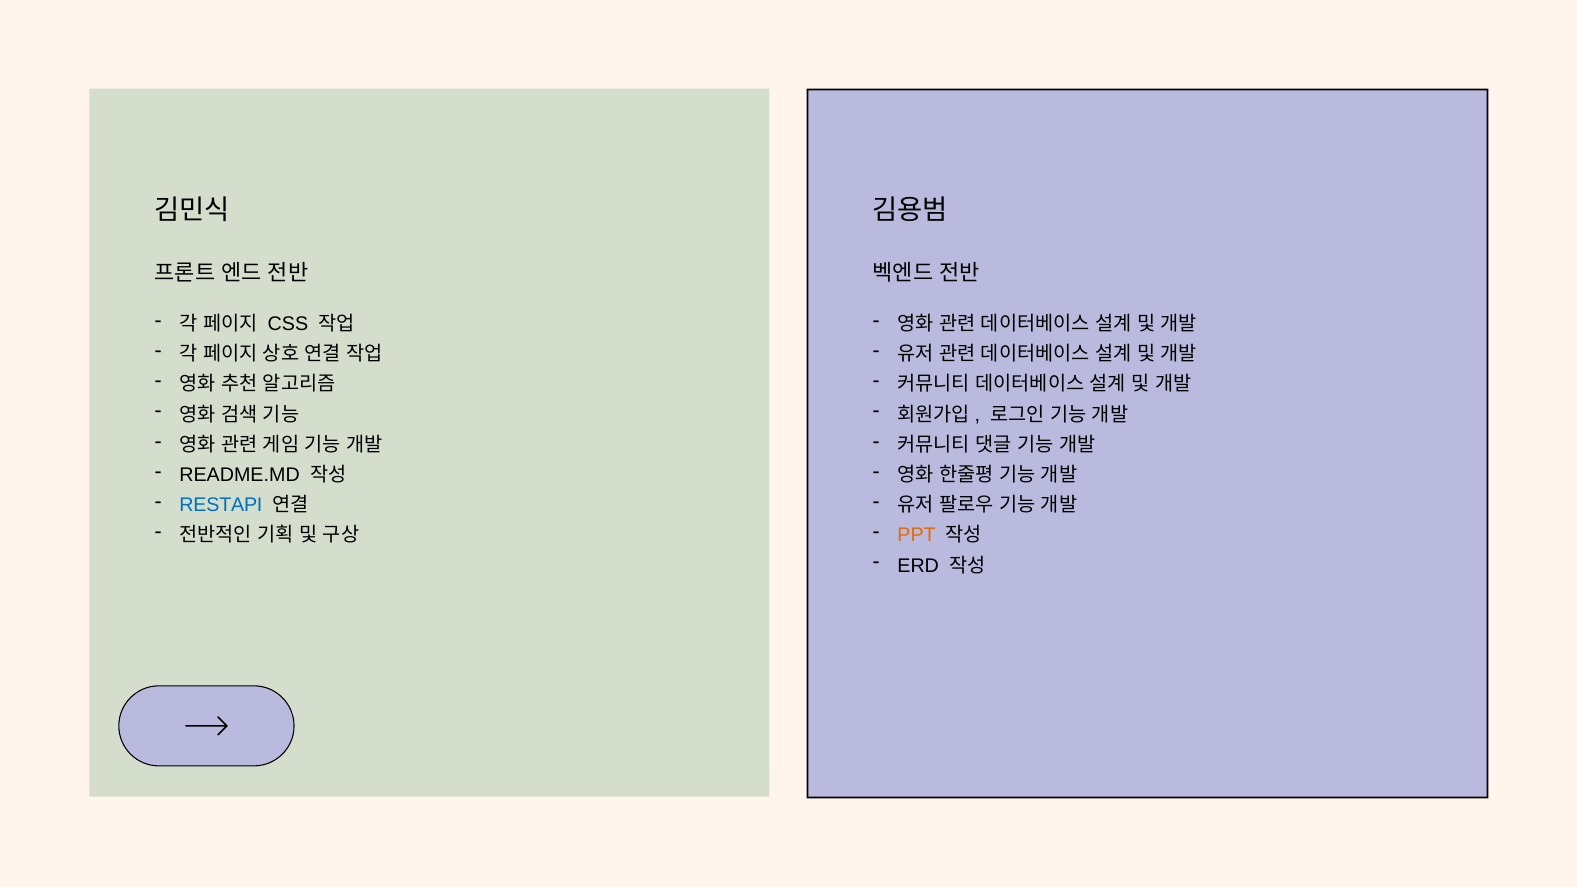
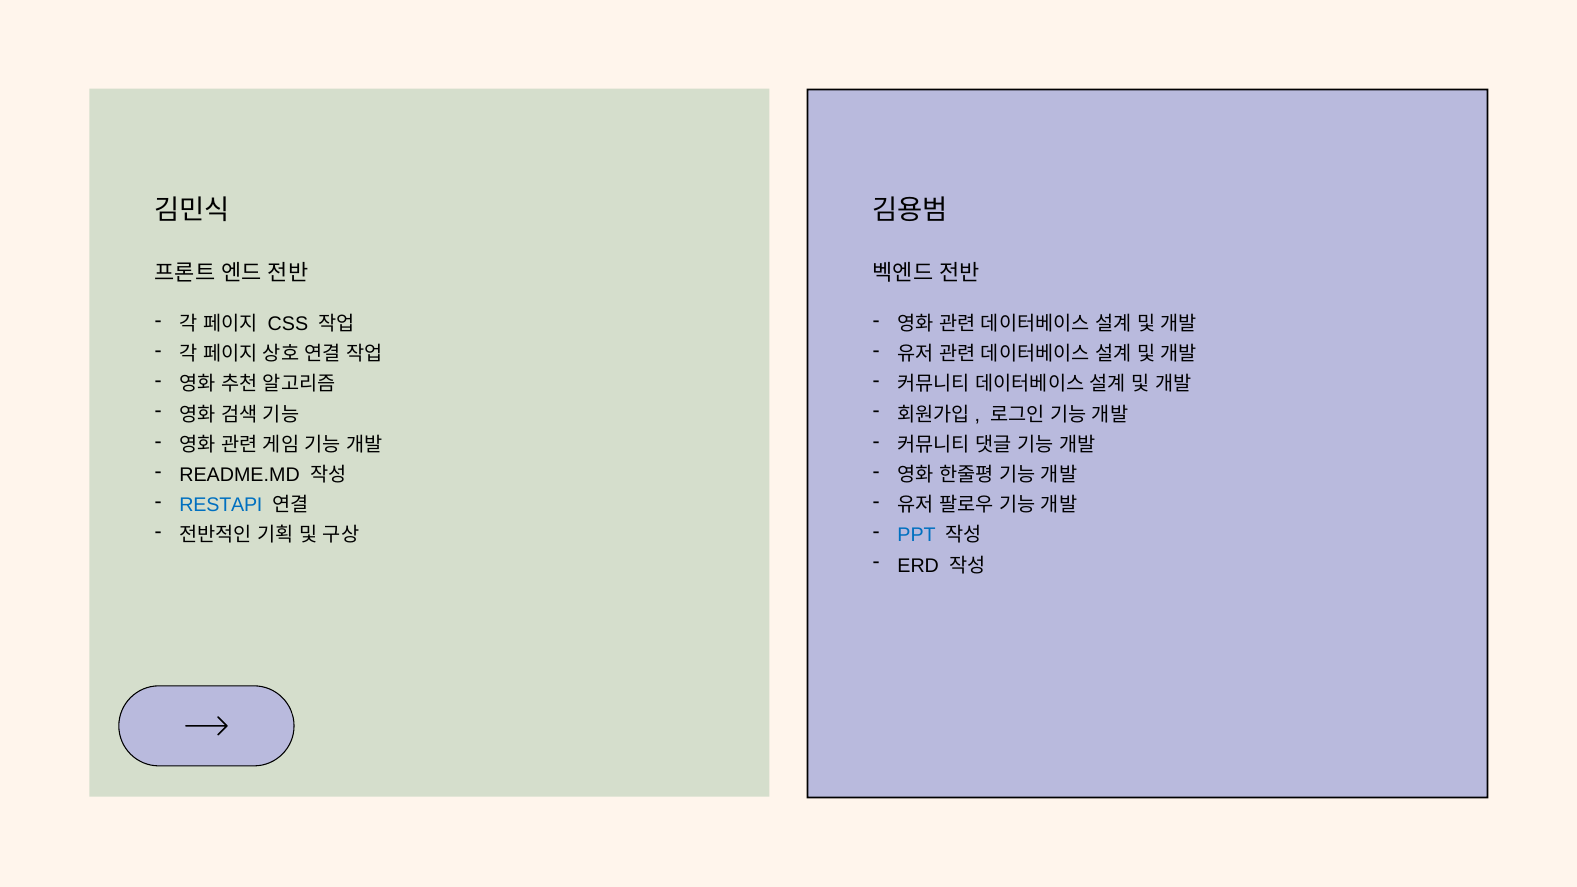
PPT colour: orange -> blue (917, 535)
